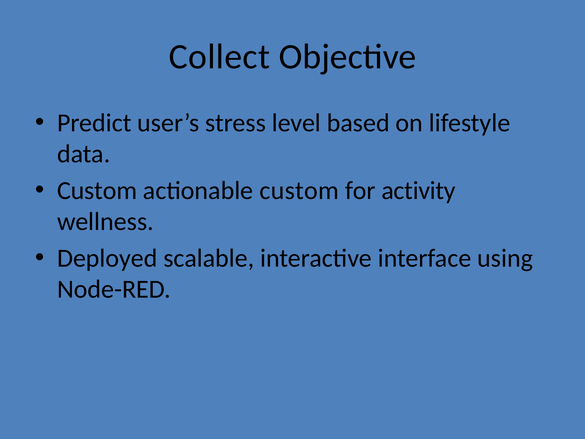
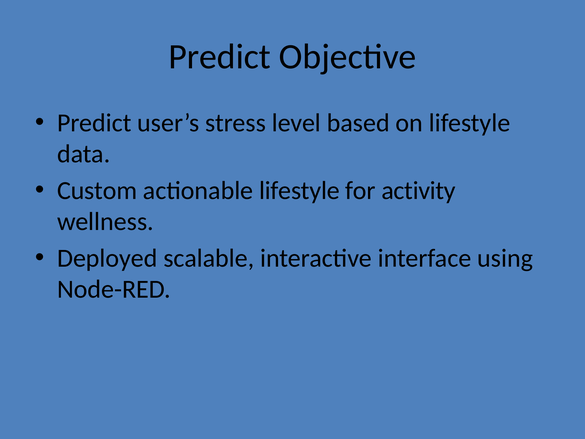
Collect: Collect -> Predict (220, 57)
actionable custom: custom -> lifestyle (299, 190)
